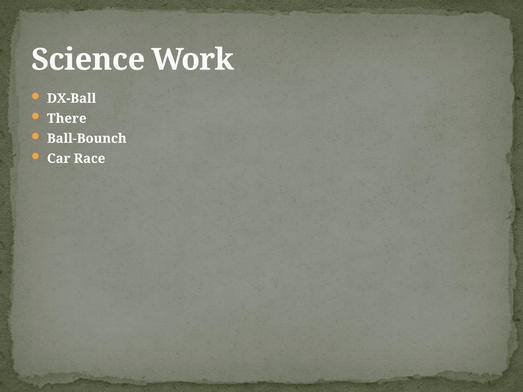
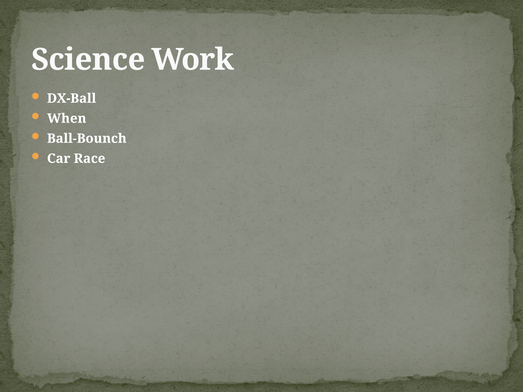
There: There -> When (67, 119)
